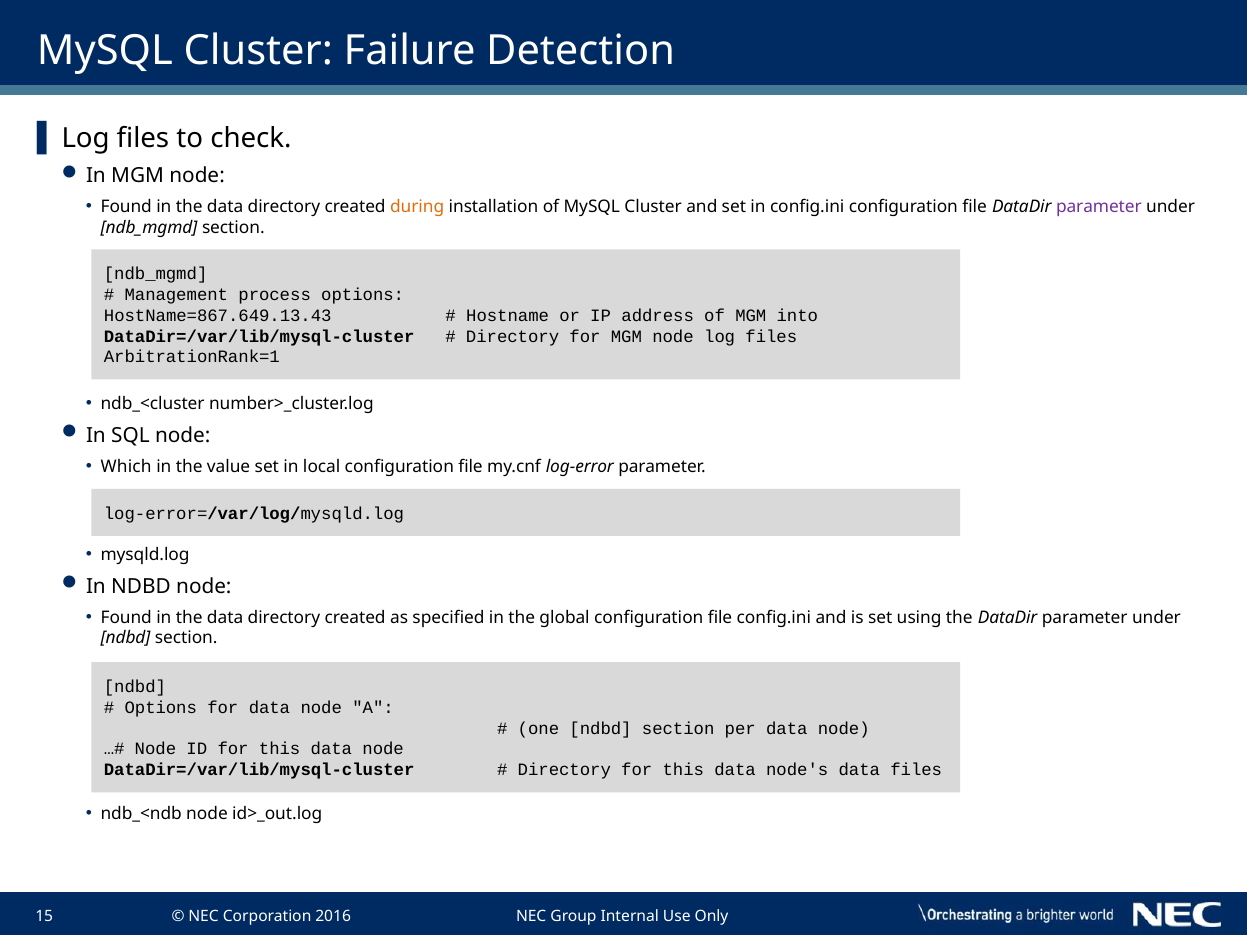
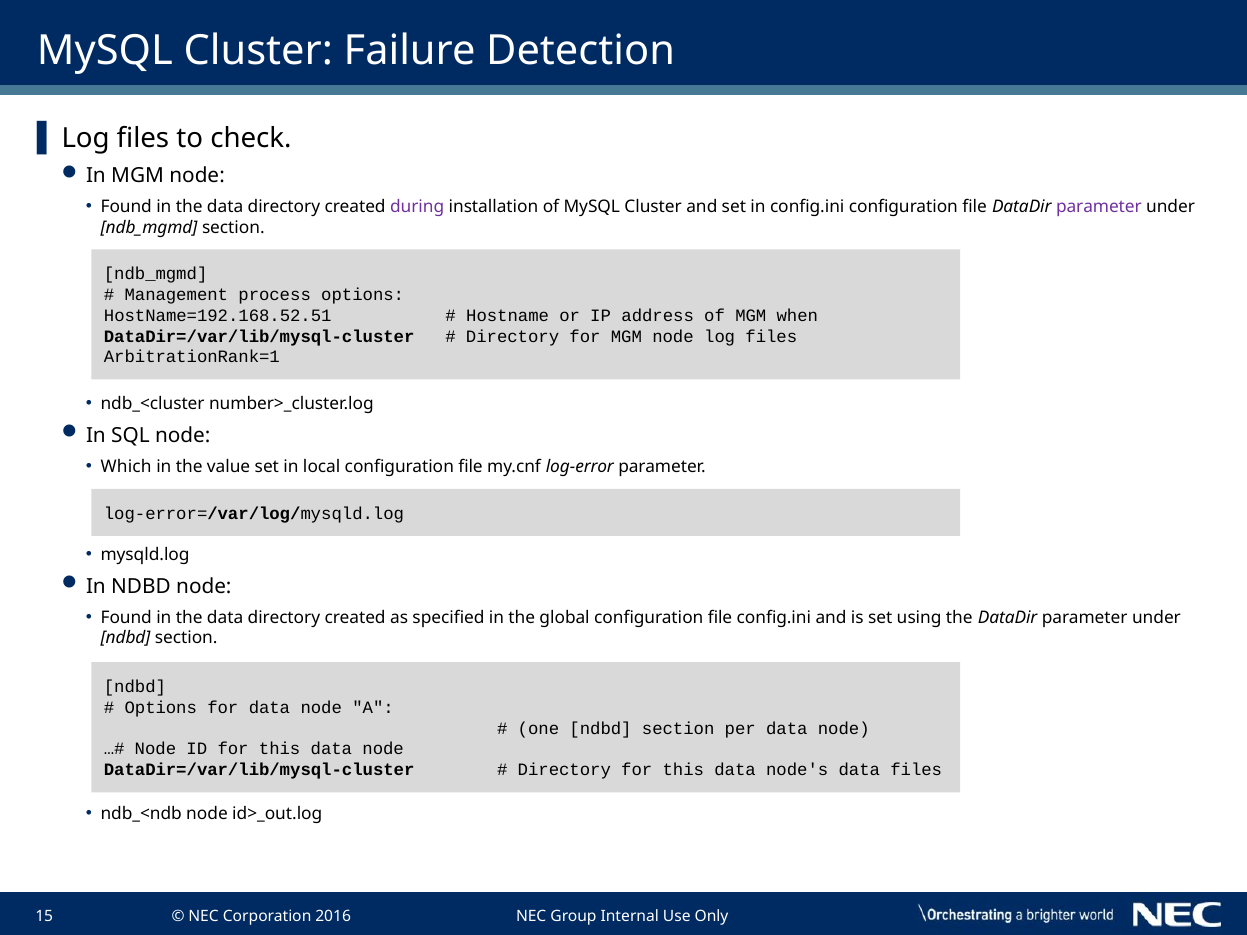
during colour: orange -> purple (417, 207)
HostName=867.649.13.43: HostName=867.649.13.43 -> HostName=192.168.52.51 (218, 316)
into: into -> when (797, 316)
